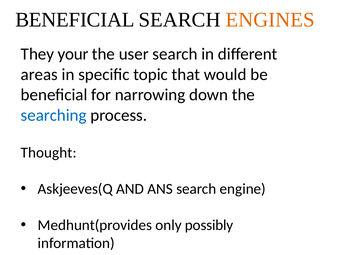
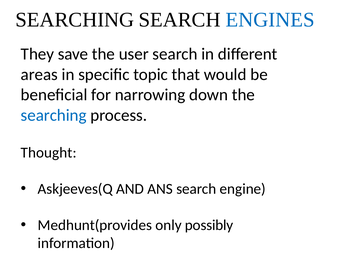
BENEFICIAL: BENEFICIAL -> SEARCHING (75, 20)
ENGINES colour: orange -> blue (270, 20)
your: your -> save (73, 54)
